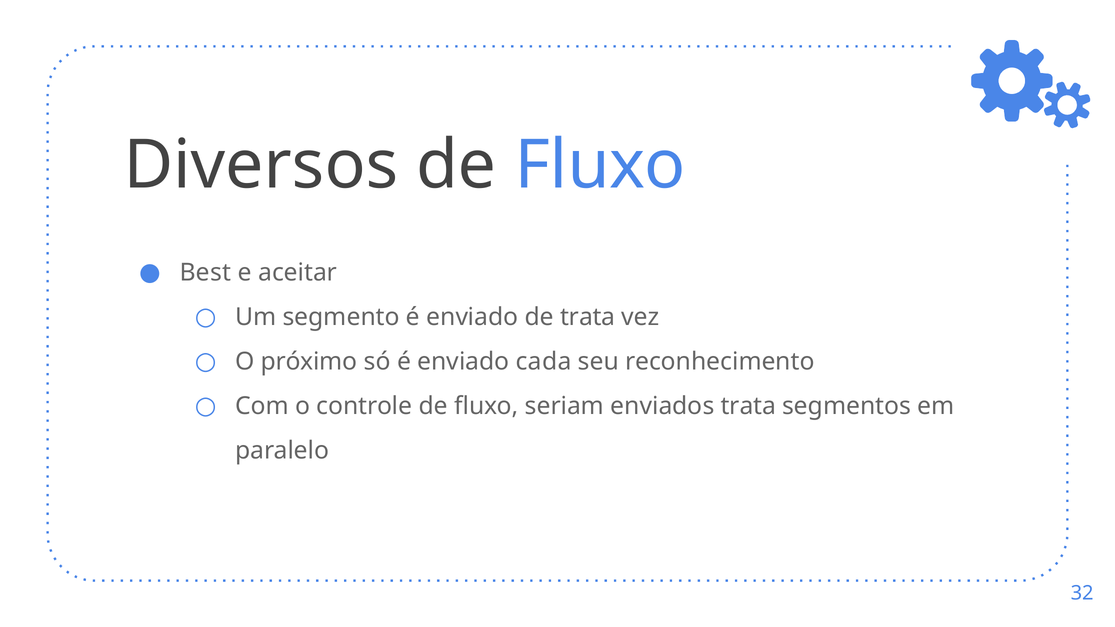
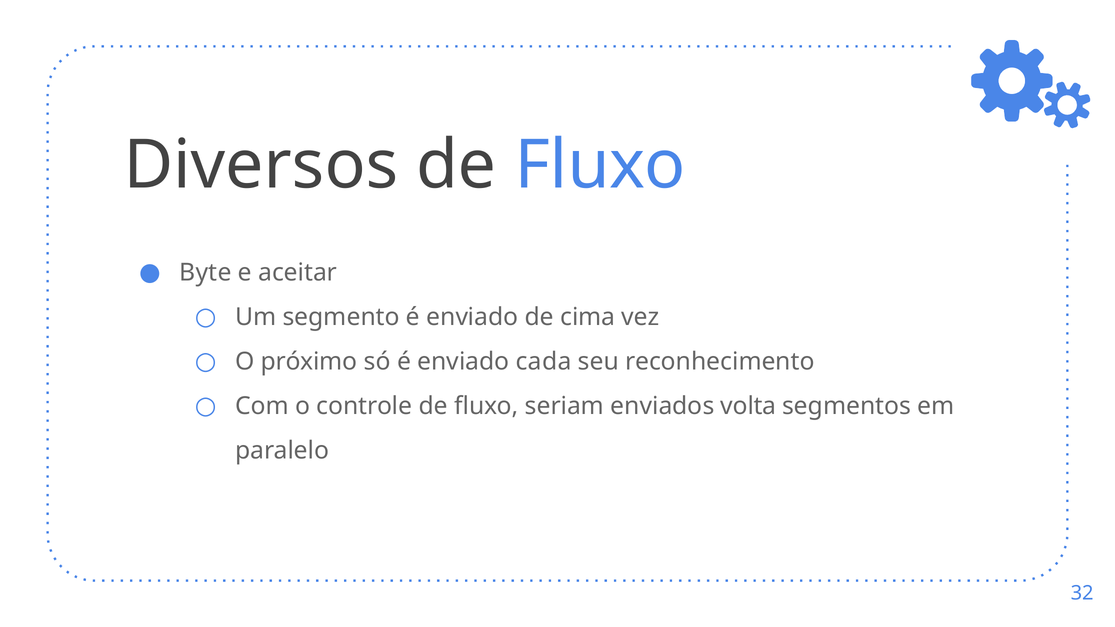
Best: Best -> Byte (205, 273)
de trata: trata -> cima (588, 317)
enviados trata: trata -> volta (748, 406)
